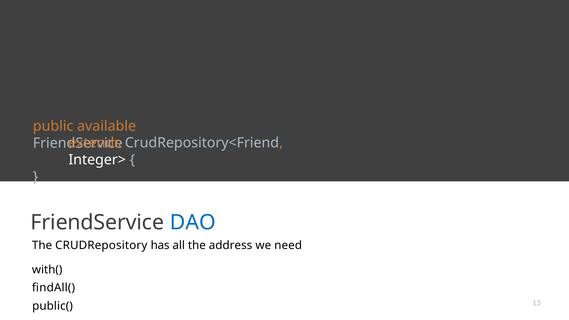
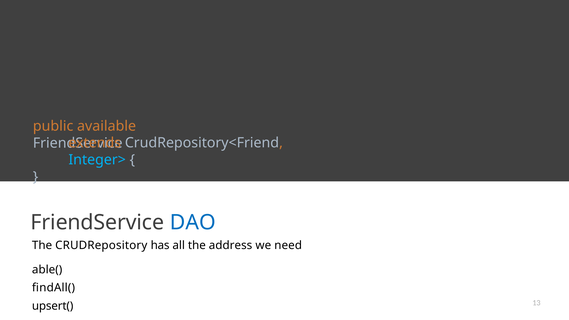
Integer> colour: white -> light blue (97, 160)
with(: with( -> able( (47, 270)
public(: public( -> upsert( (53, 306)
